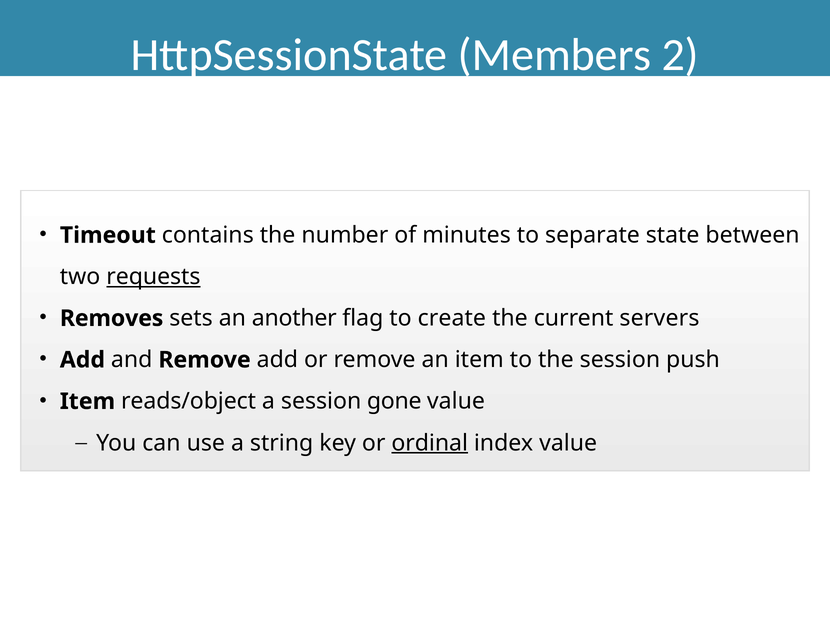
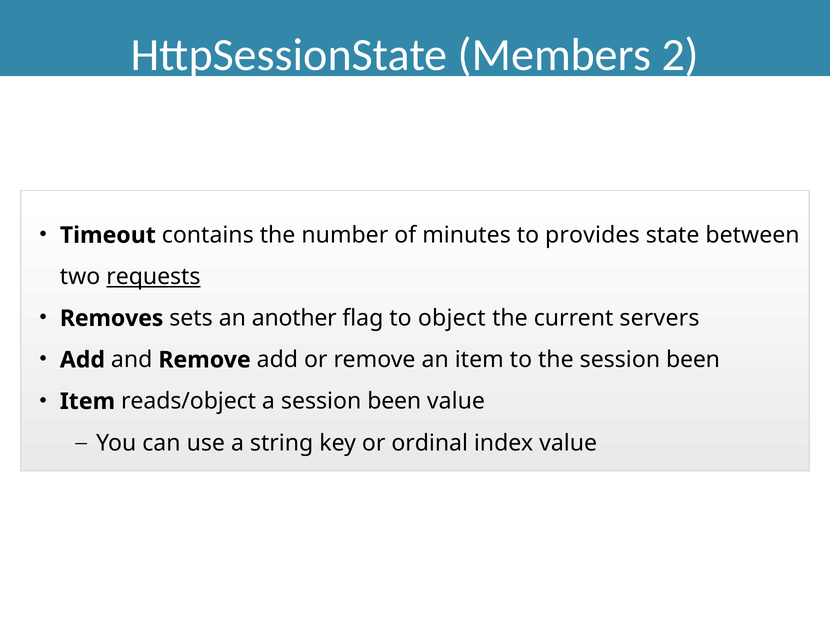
separate: separate -> provides (592, 235)
create: create -> object (452, 318)
the session push: push -> been (693, 360)
a session gone: gone -> been (394, 401)
ordinal underline: present -> none (430, 443)
